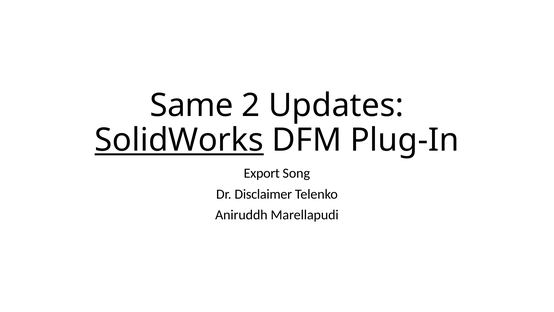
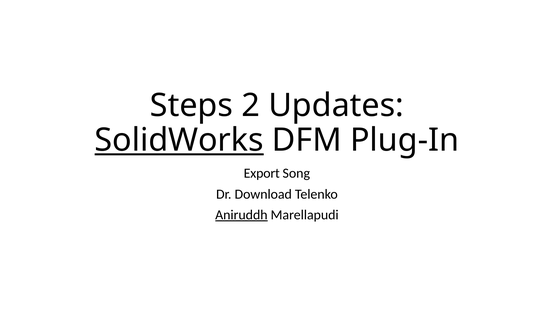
Same: Same -> Steps (191, 105)
Disclaimer: Disclaimer -> Download (263, 194)
Aniruddh underline: none -> present (241, 215)
